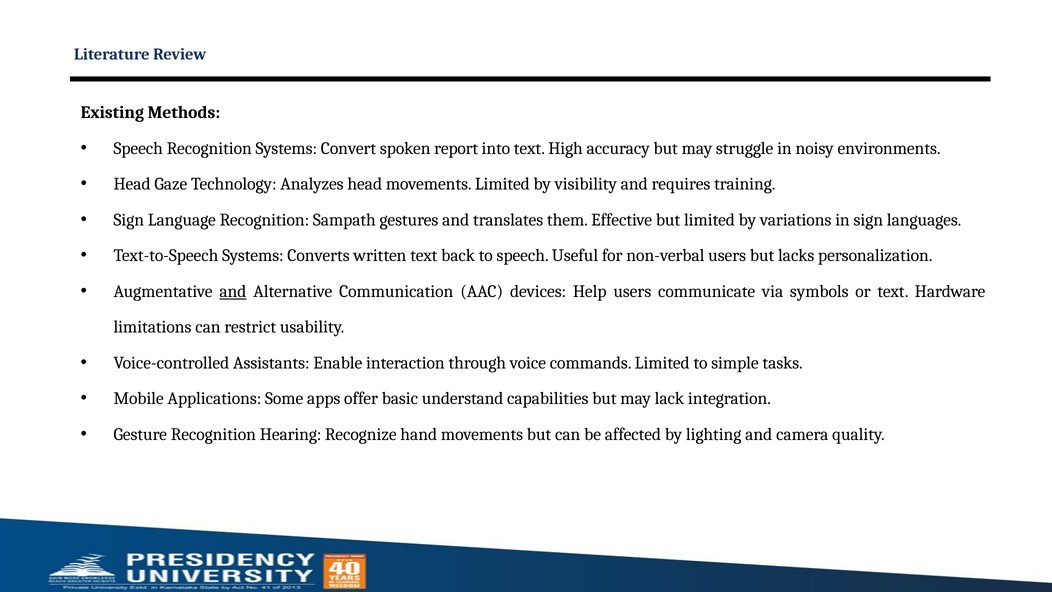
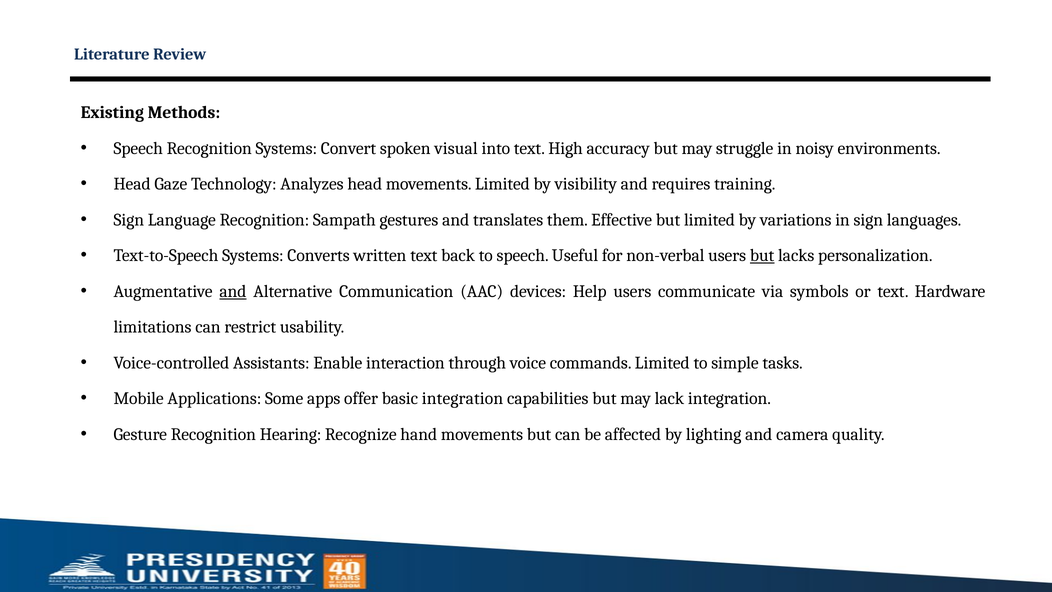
report: report -> visual (456, 148)
but underline: none -> present (762, 255)
basic understand: understand -> integration (462, 398)
